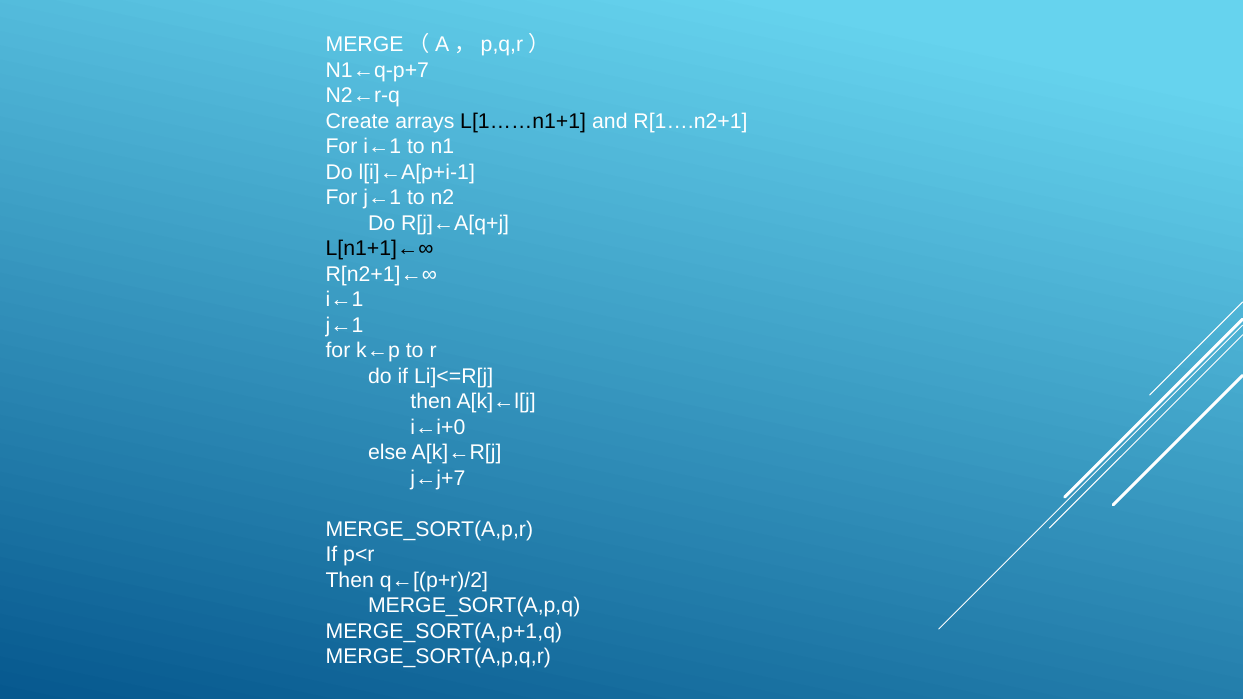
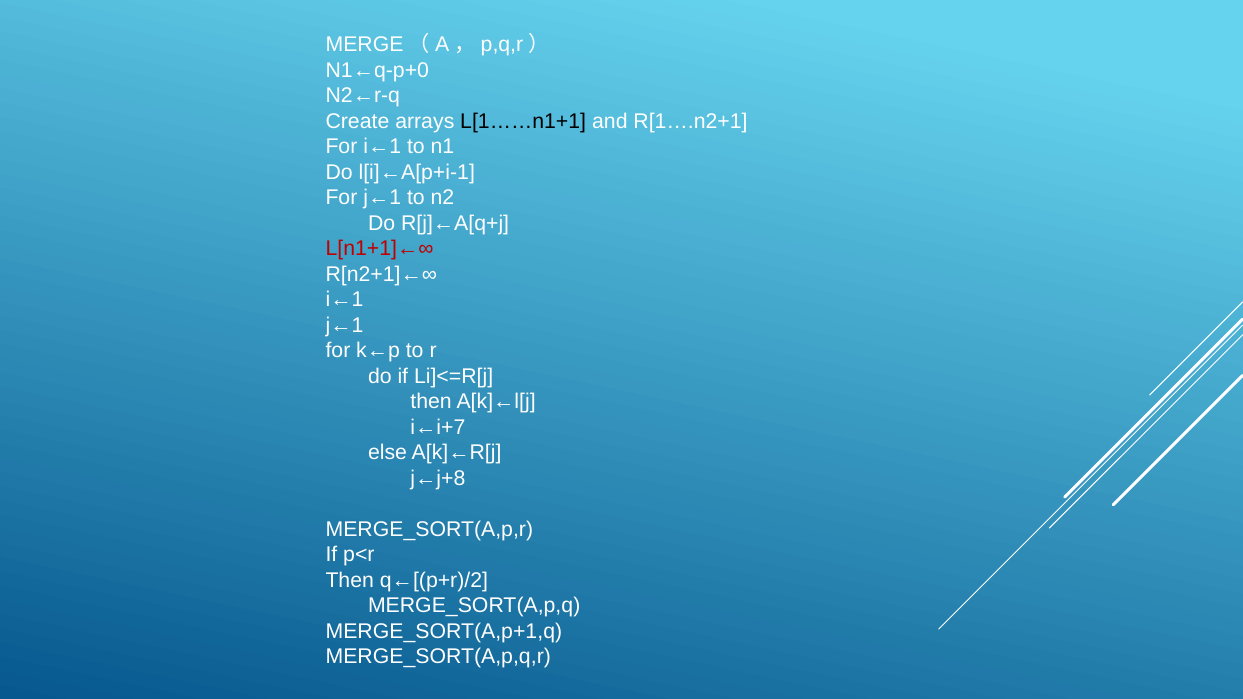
N1←q-p+7: N1←q-p+7 -> N1←q-p+0 (377, 70)
L[n1+1]←∞ colour: black -> red (379, 249)
i←i+0: i←i+0 -> i←i+7 (438, 428)
j←j+7: j←j+7 -> j←j+8 (438, 479)
